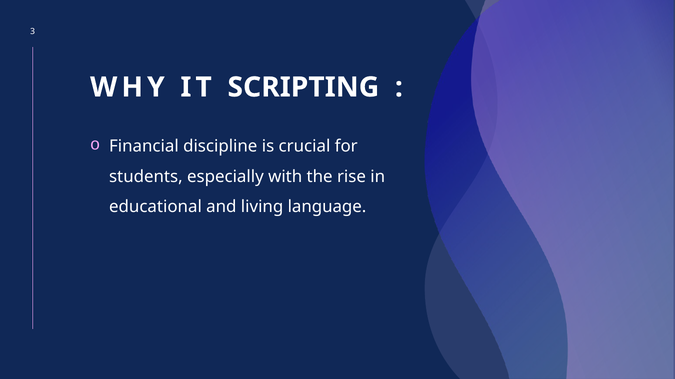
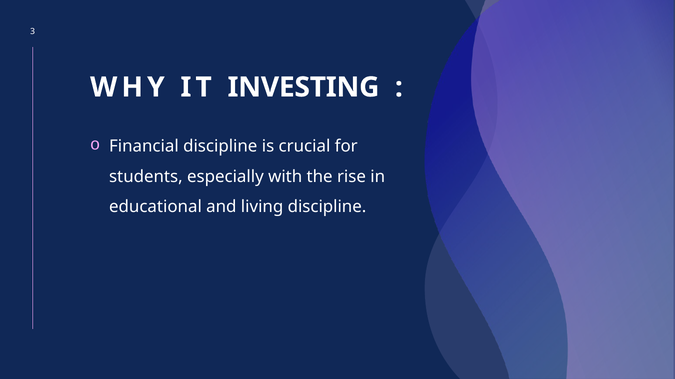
SCRIPTING: SCRIPTING -> INVESTING (303, 87)
living language: language -> discipline (327, 207)
